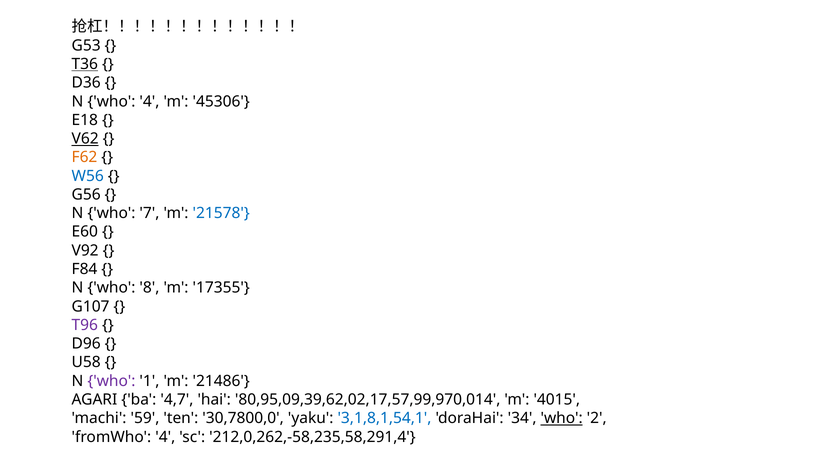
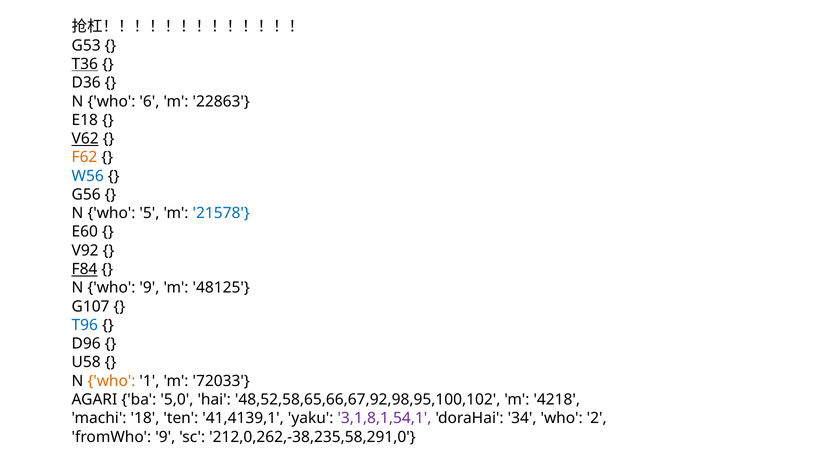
who 4: 4 -> 6 (149, 101)
45306: 45306 -> 22863 (221, 101)
7: 7 -> 5 (149, 213)
F84 underline: none -> present (84, 269)
who 8: 8 -> 9 (149, 288)
17355: 17355 -> 48125 (221, 288)
T96 colour: purple -> blue (85, 325)
who colour: purple -> orange (111, 381)
21486: 21486 -> 72033 (221, 381)
4,7: 4,7 -> 5,0 (177, 399)
80,95,09,39,62,02,17,57,99,970,014: 80,95,09,39,62,02,17,57,99,970,014 -> 48,52,58,65,66,67,92,98,95,100,102 (368, 399)
4015: 4015 -> 4218 (557, 399)
59: 59 -> 18 (145, 418)
30,7800,0: 30,7800,0 -> 41,4139,1 (243, 418)
3,1,8,1,54,1 colour: blue -> purple (384, 418)
who underline: present -> none (562, 418)
fromWho 4: 4 -> 9 (165, 437)
212,0,262,-58,235,58,291,4: 212,0,262,-58,235,58,291,4 -> 212,0,262,-38,235,58,291,0 (312, 437)
